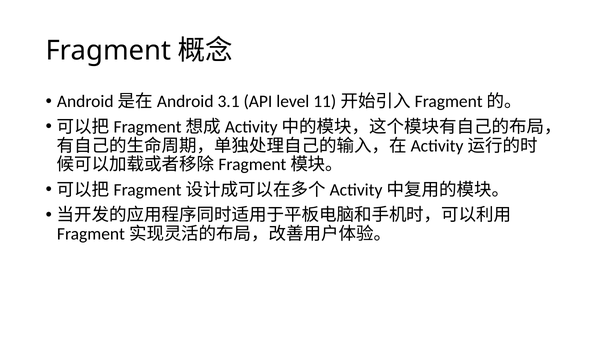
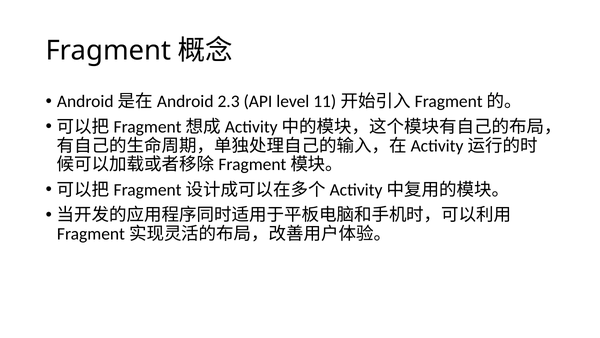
3.1: 3.1 -> 2.3 (229, 101)
